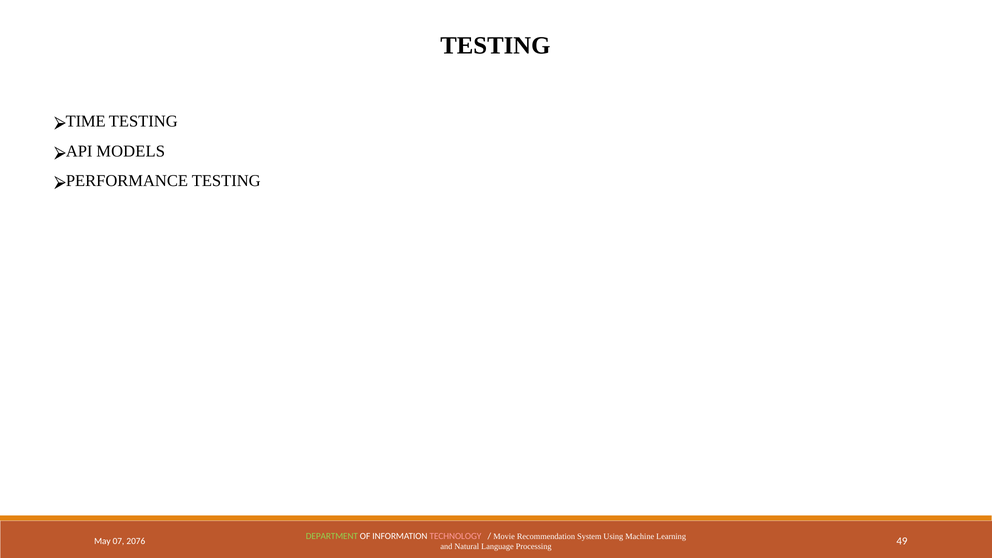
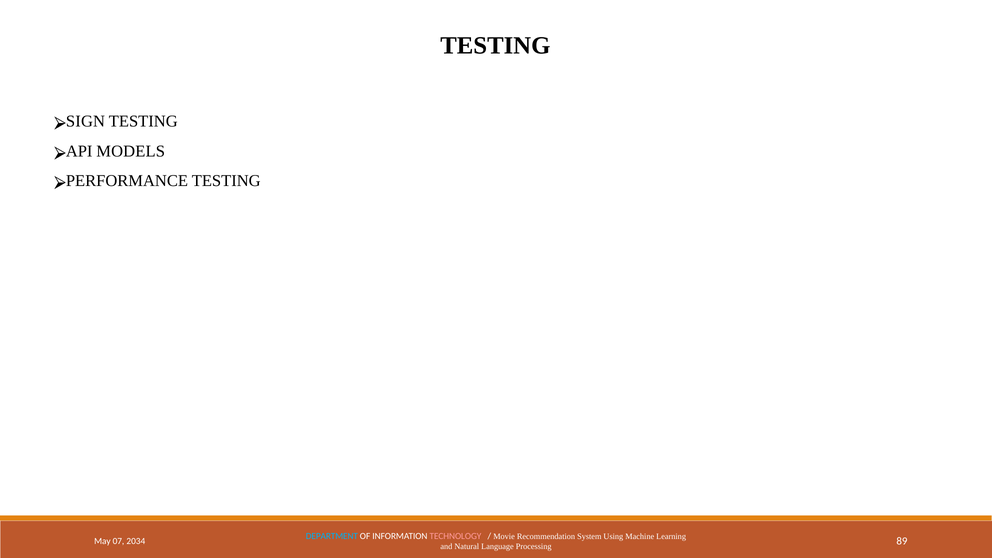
TIME: TIME -> SIGN (86, 121)
DEPARTMENT colour: light green -> light blue (332, 536)
2076: 2076 -> 2034 (136, 541)
49: 49 -> 89 (902, 541)
